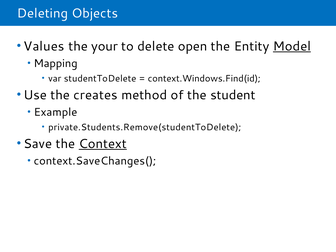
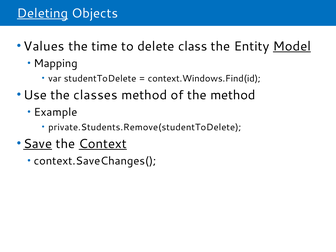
Deleting underline: none -> present (42, 13)
your: your -> time (105, 46)
open: open -> class (193, 46)
creates: creates -> classes (95, 95)
the student: student -> method (233, 95)
Save underline: none -> present (38, 144)
